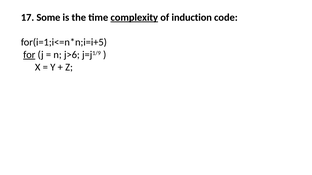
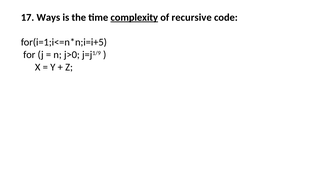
Some: Some -> Ways (48, 17)
induction: induction -> recursive (192, 17)
for underline: present -> none (29, 55)
j>6: j>6 -> j>0 (72, 55)
